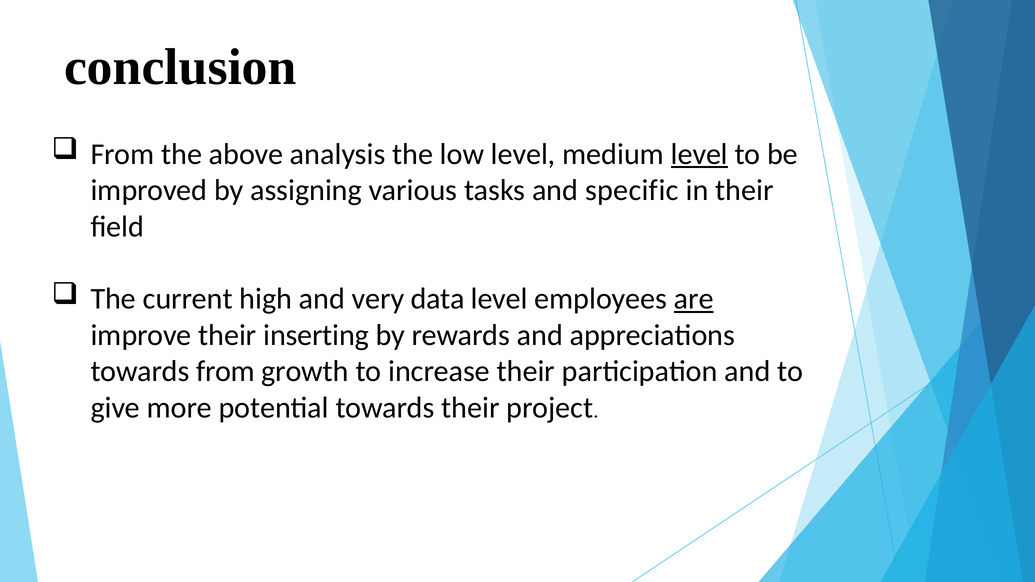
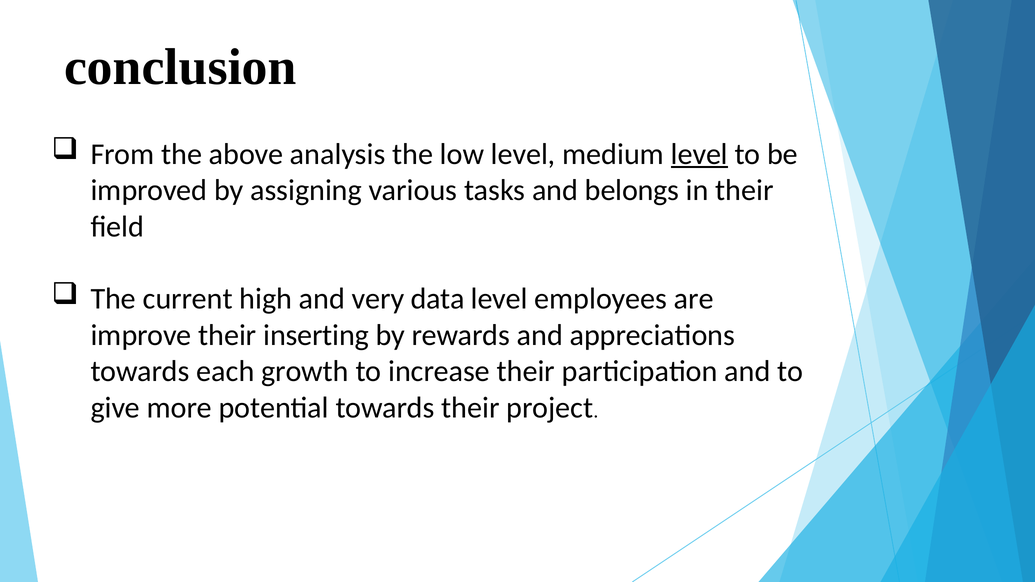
specific: specific -> belongs (632, 190)
are underline: present -> none (694, 299)
towards from: from -> each (225, 372)
